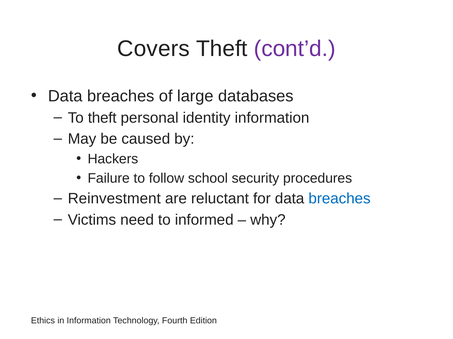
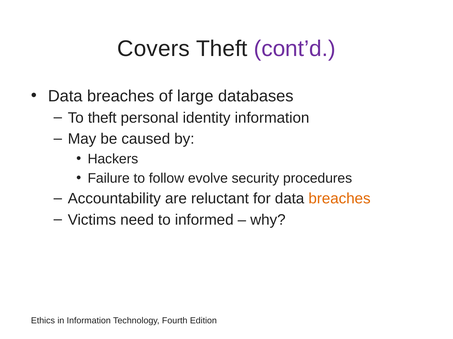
school: school -> evolve (208, 179)
Reinvestment: Reinvestment -> Accountability (114, 199)
breaches colour: blue -> orange (340, 199)
